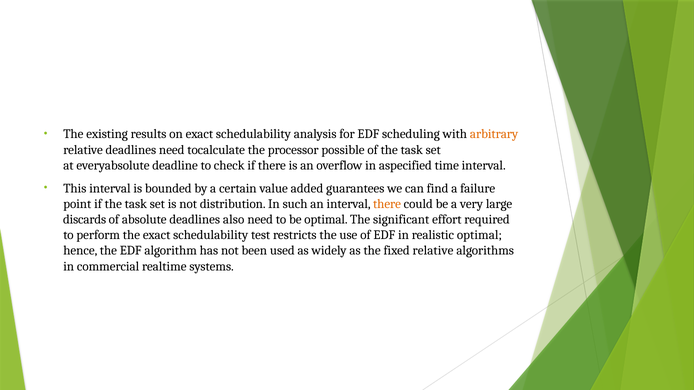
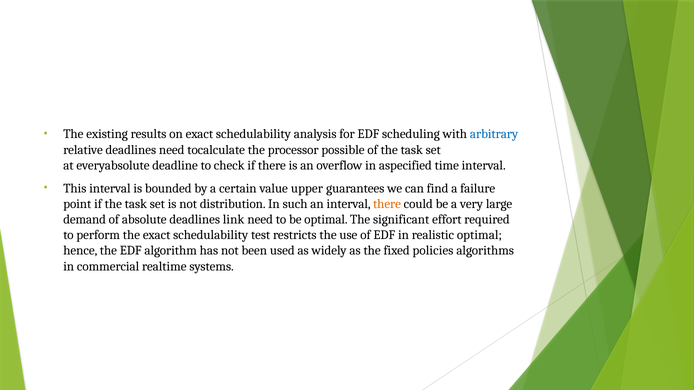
arbitrary colour: orange -> blue (494, 134)
added: added -> upper (307, 188)
discards: discards -> demand (85, 220)
also: also -> link (234, 220)
fixed relative: relative -> policies (433, 251)
